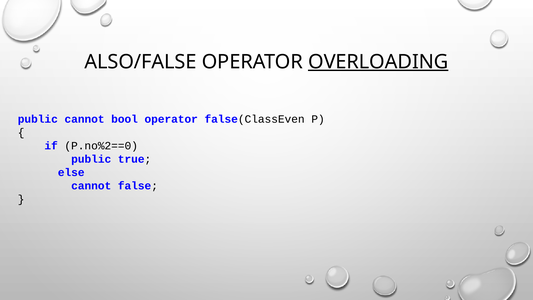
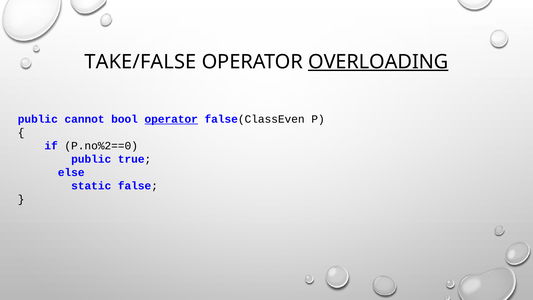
ALSO/FALSE: ALSO/FALSE -> TAKE/FALSE (140, 62)
operator underline: none -> present (171, 119)
cannot: cannot -> static (91, 186)
